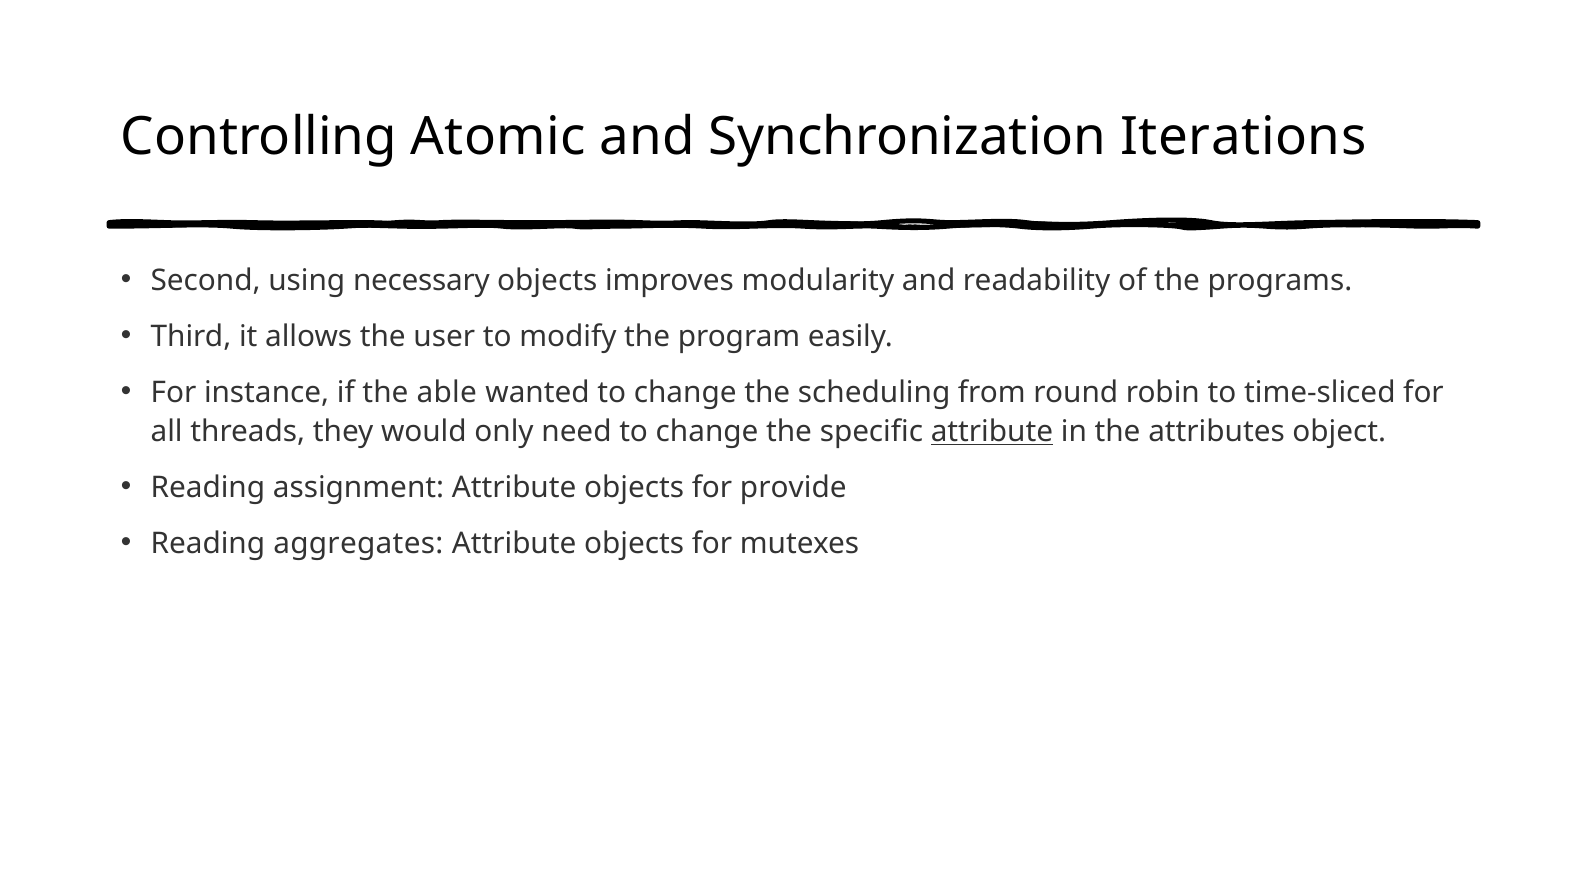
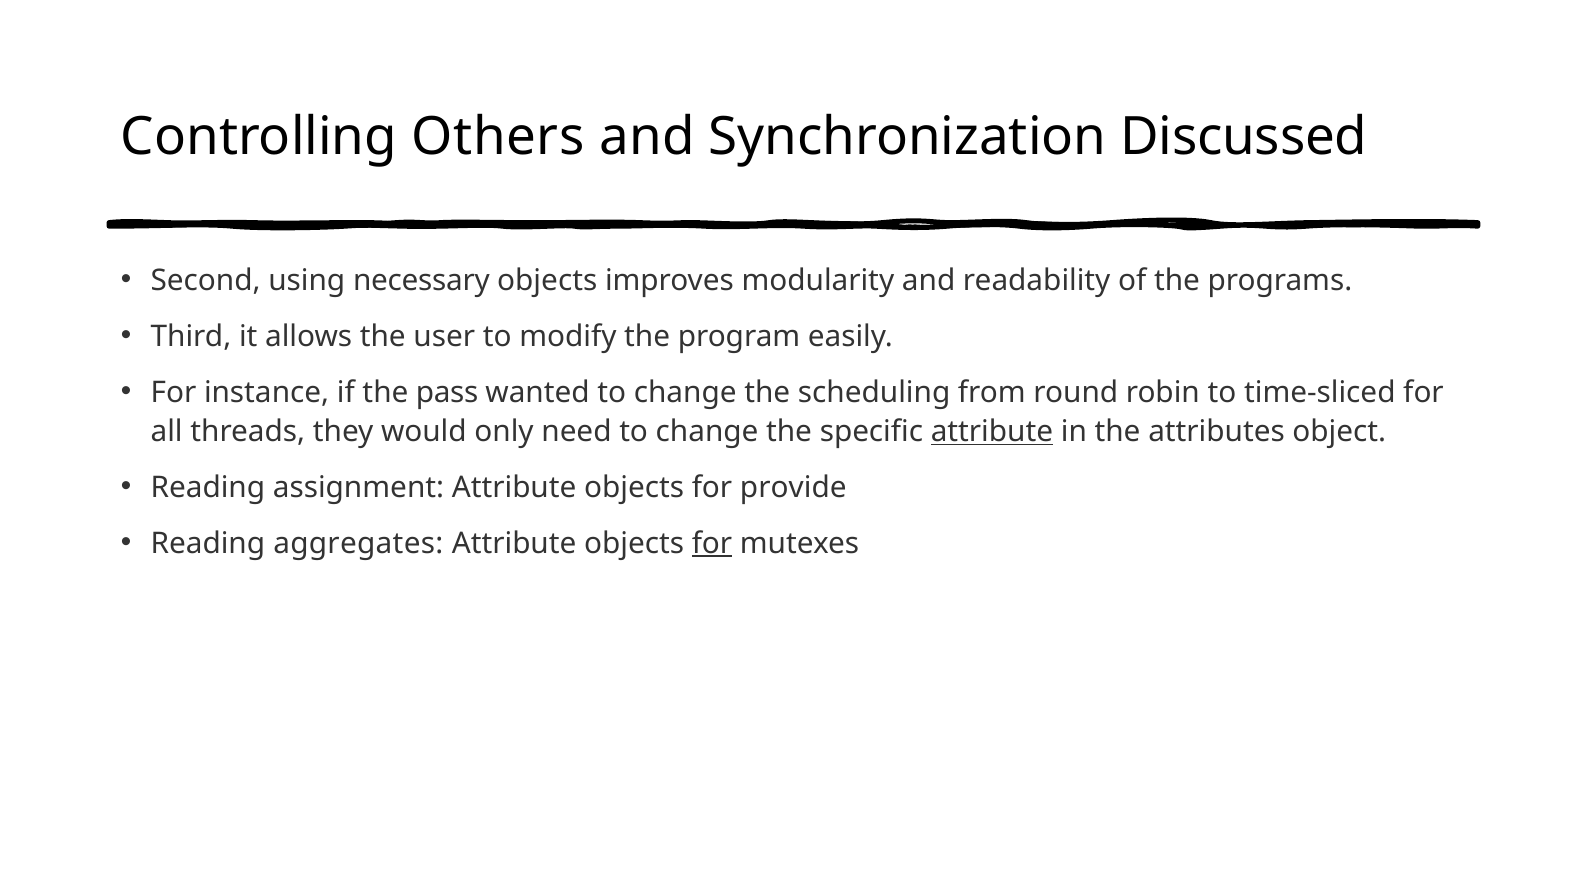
Atomic: Atomic -> Others (498, 137)
Iterations: Iterations -> Discussed (1244, 137)
able: able -> pass (447, 392)
for underline: none -> present (712, 543)
